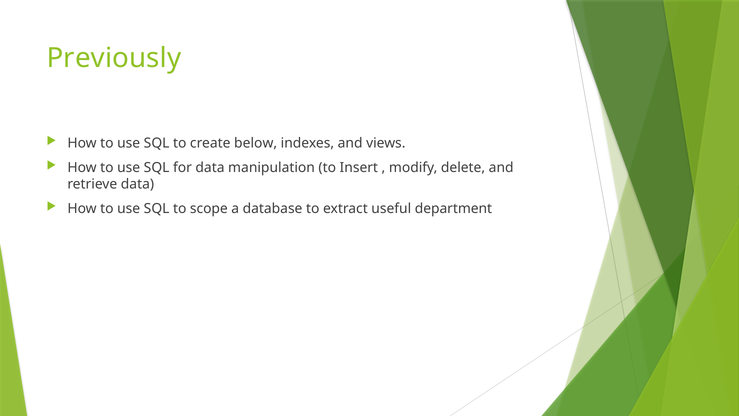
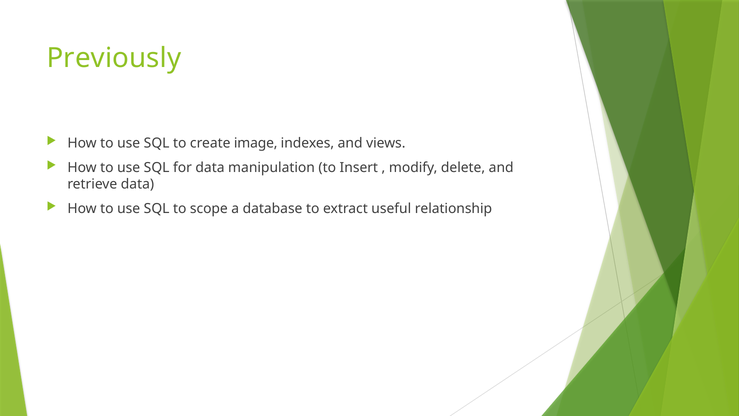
below: below -> image (256, 143)
department: department -> relationship (453, 208)
